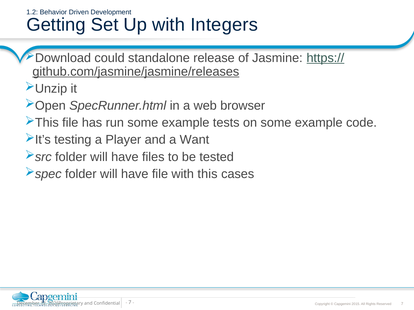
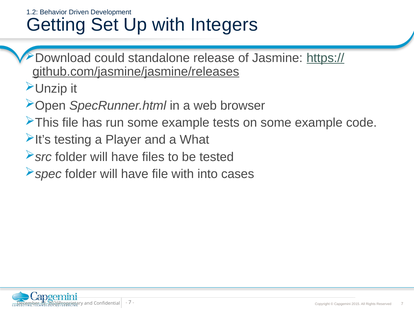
Want: Want -> What (194, 140)
this: this -> into (208, 174)
